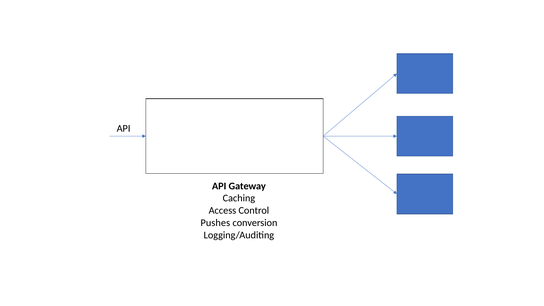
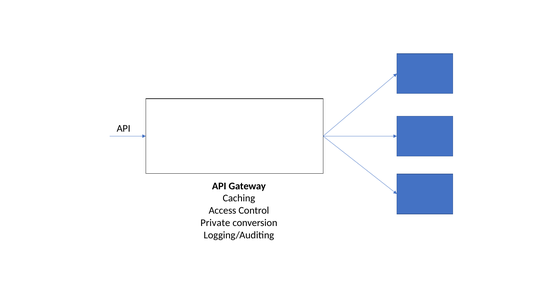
Pushes: Pushes -> Private (215, 223)
